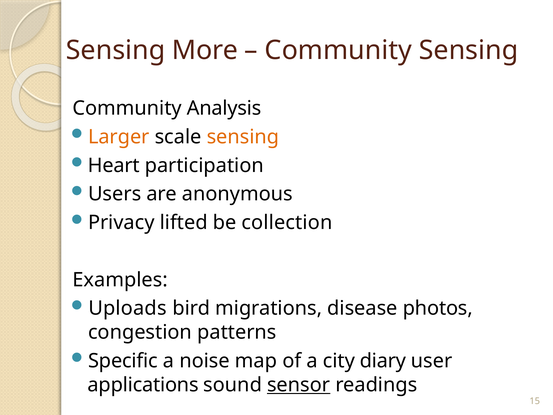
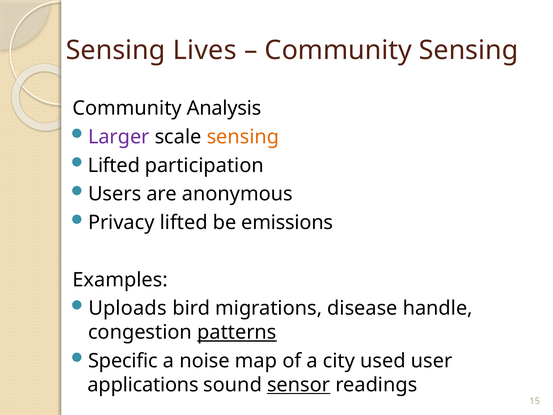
More: More -> Lives (205, 50)
Larger colour: orange -> purple (119, 137)
Heart: Heart -> Lifted (114, 165)
collection: collection -> emissions (287, 223)
photos: photos -> handle (438, 308)
patterns underline: none -> present (237, 332)
diary: diary -> used (383, 361)
